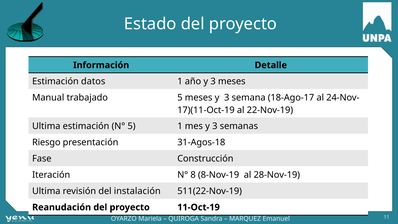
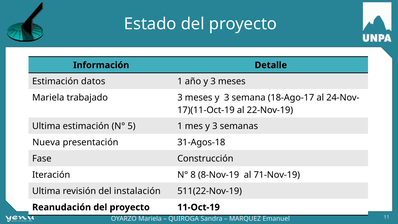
Manual: Manual -> Mariela (48, 98)
trabajado 5: 5 -> 3 (180, 98)
Riesgo: Riesgo -> Nueva (46, 142)
28-Nov-19: 28-Nov-19 -> 71-Nov-19 (277, 175)
